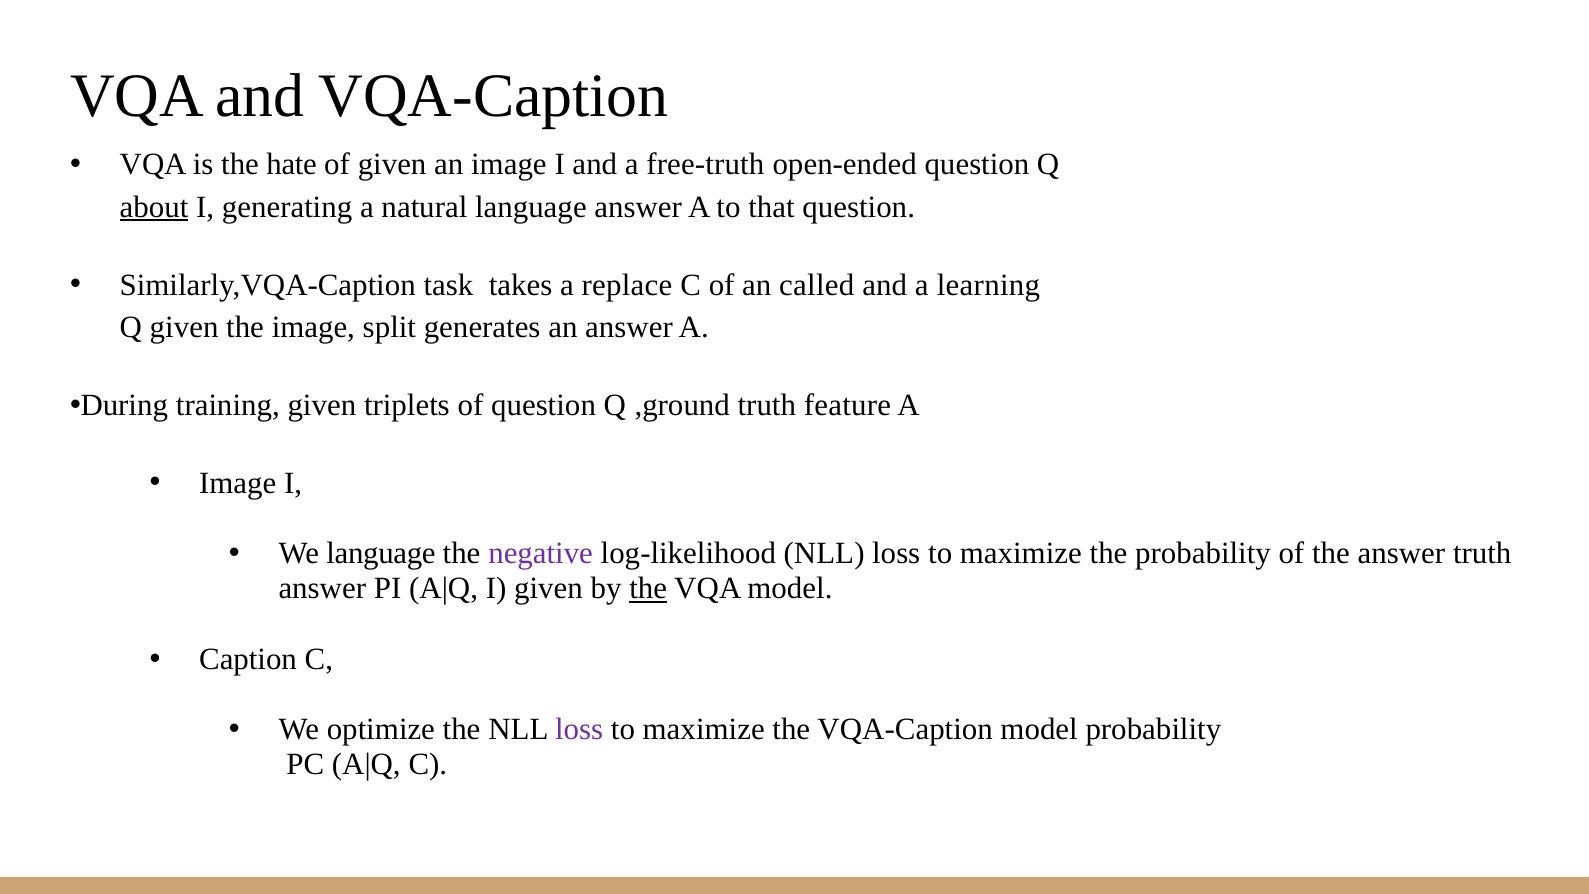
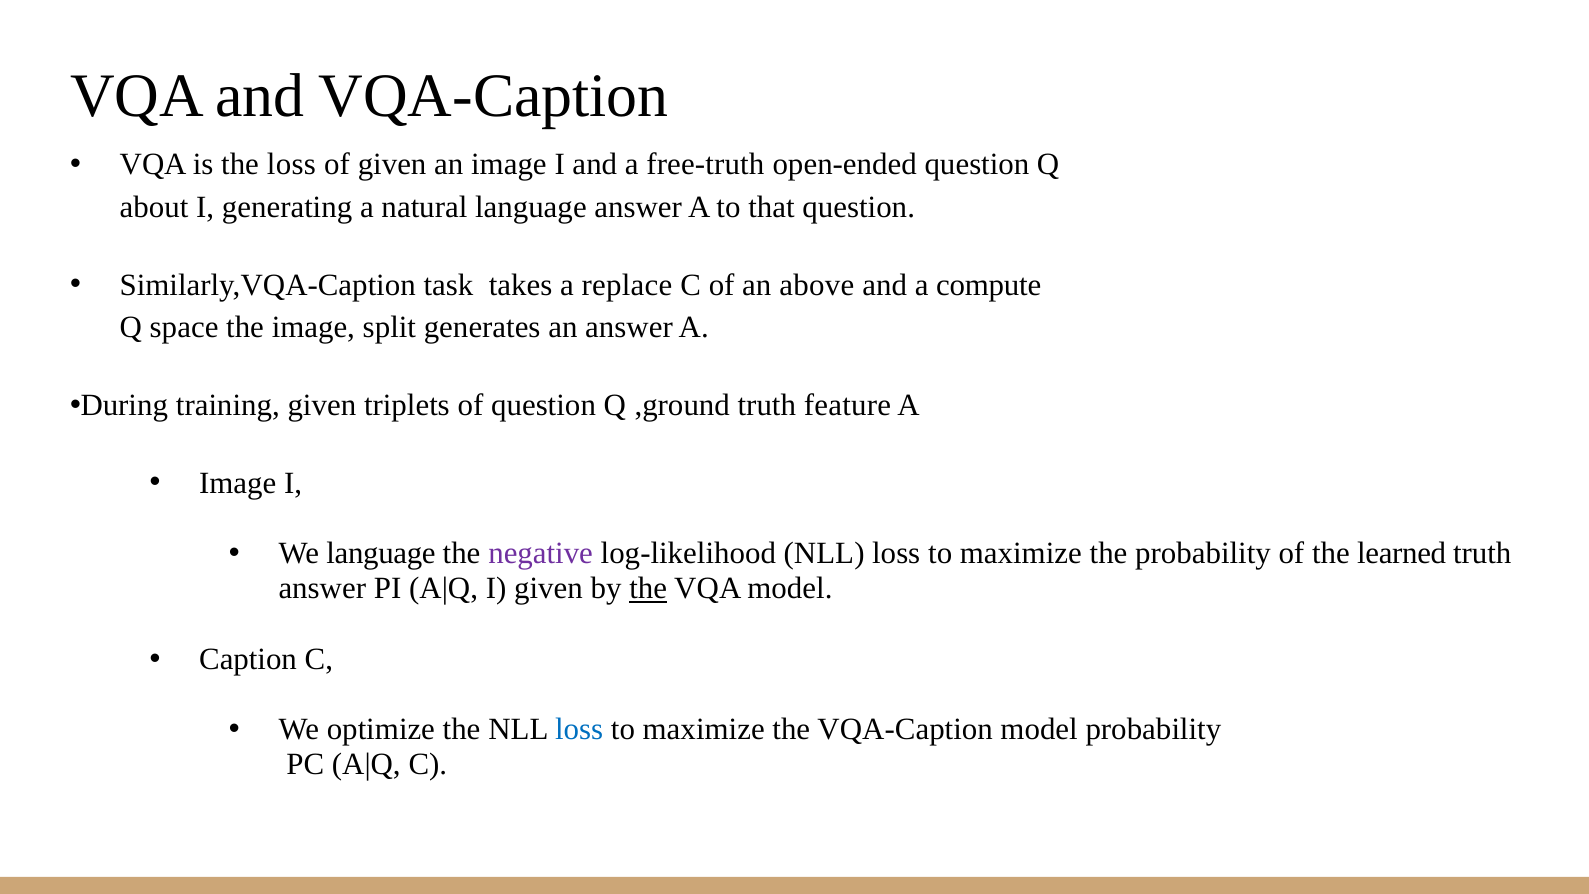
the hate: hate -> loss (291, 164)
about underline: present -> none (154, 207)
called: called -> above (817, 285)
learning: learning -> compute (989, 285)
Q given: given -> space (184, 328)
the answer: answer -> learned (1402, 553)
loss colour: purple -> blue (579, 729)
